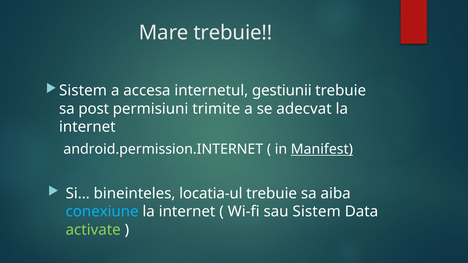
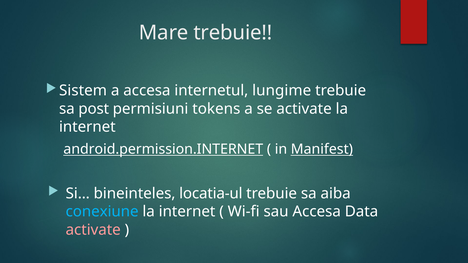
gestiunii: gestiunii -> lungime (282, 91)
trimite: trimite -> tokens (216, 109)
se adecvat: adecvat -> activate (304, 109)
android.permission.INTERNET underline: none -> present (163, 149)
sau Sistem: Sistem -> Accesa (317, 212)
activate colour: light green -> pink (93, 230)
